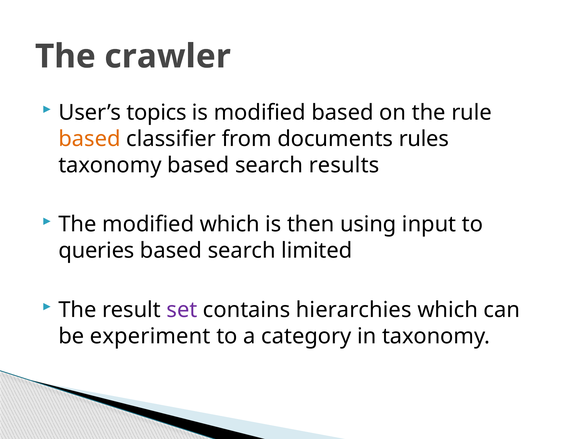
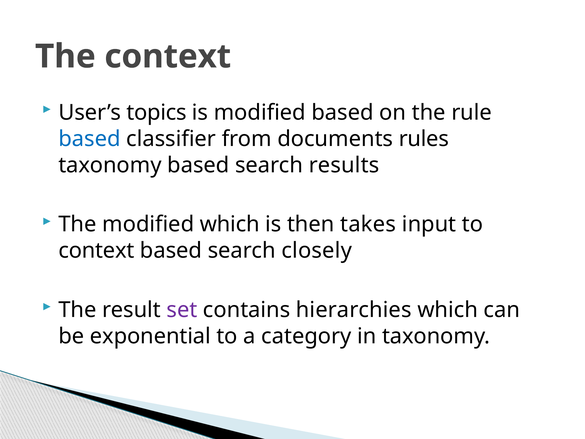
The crawler: crawler -> context (168, 56)
based colour: orange -> blue (89, 139)
using: using -> takes (368, 224)
queries: queries -> context (96, 251)
limited: limited -> closely (317, 251)
experiment: experiment -> exponential (150, 336)
